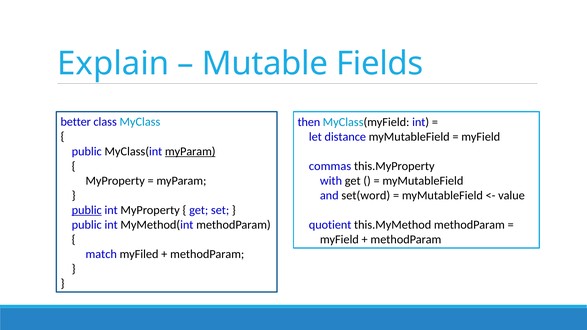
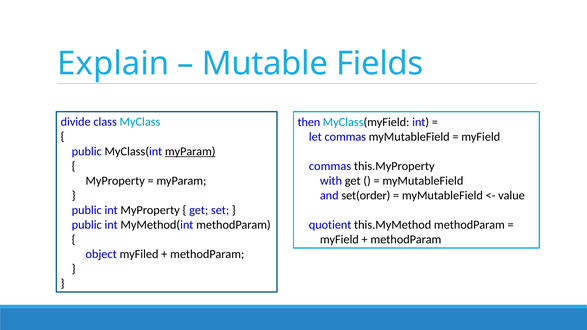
better: better -> divide (76, 122)
let distance: distance -> commas (345, 137)
set(word: set(word -> set(order (366, 195)
public underline: present -> none (87, 210)
match: match -> object (101, 254)
